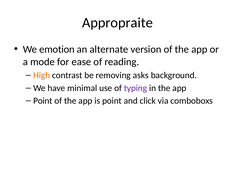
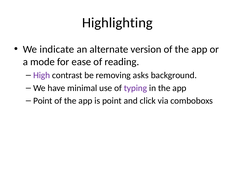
Appropraite: Appropraite -> Highlighting (117, 23)
emotion: emotion -> indicate (57, 49)
High colour: orange -> purple (42, 75)
